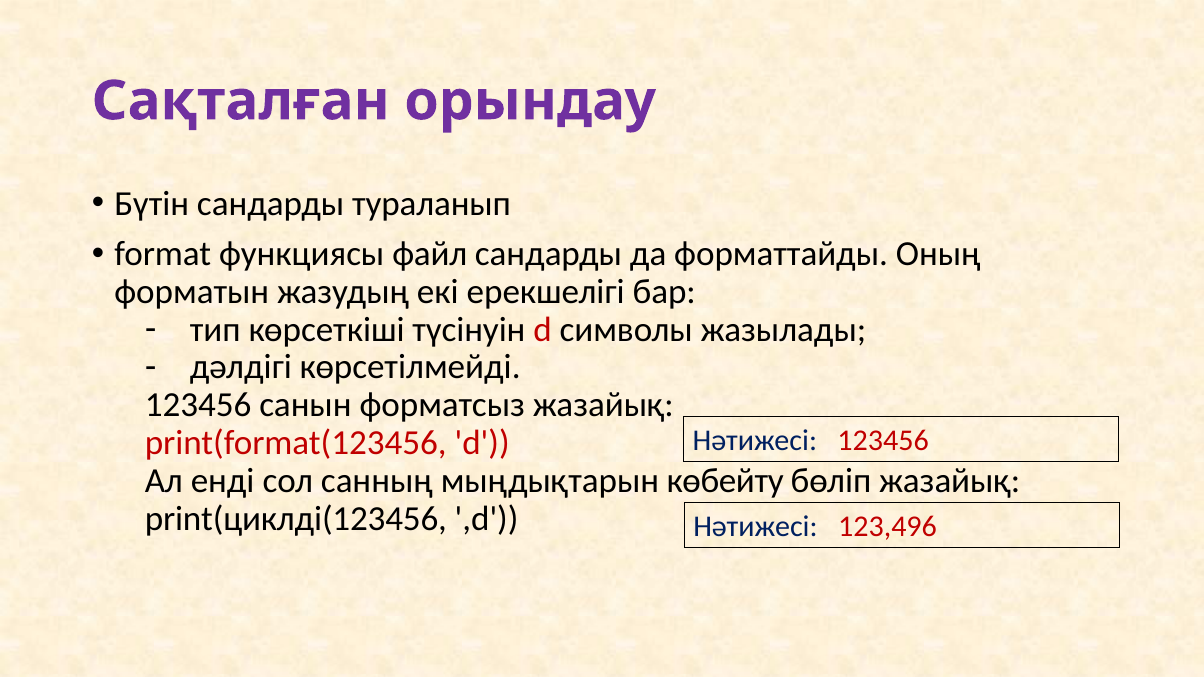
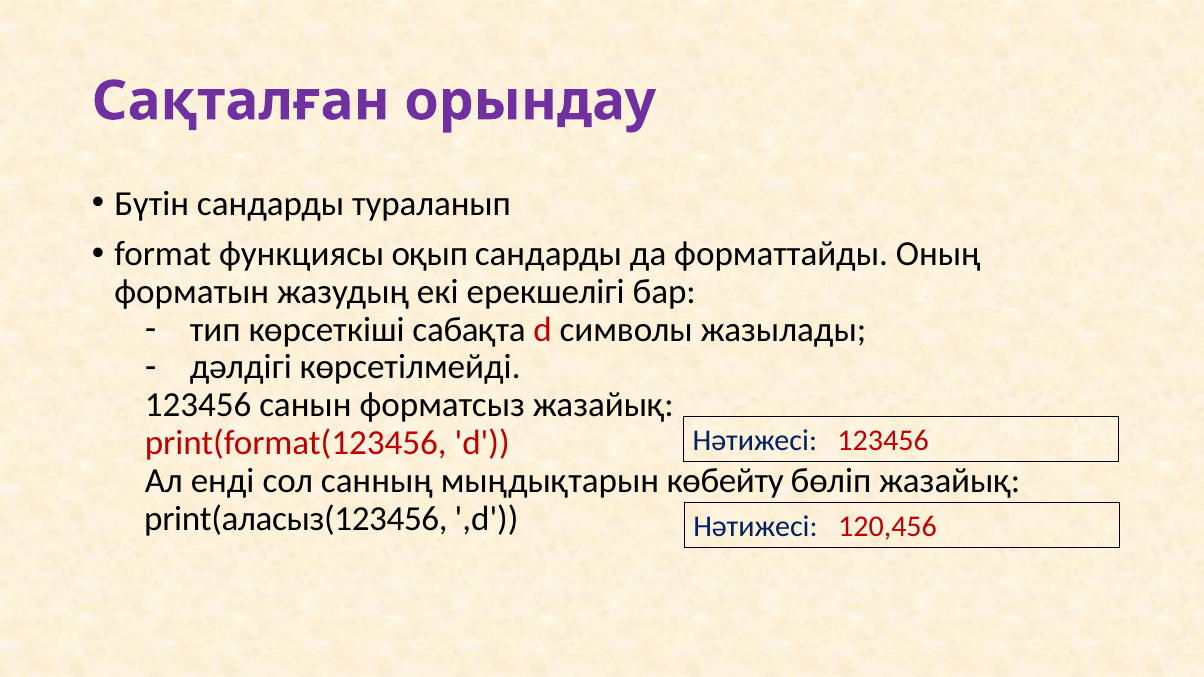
файл: файл -> оқып (430, 254)
түсінуін: түсінуін -> сабақта (469, 330)
print(циклді(123456: print(циклді(123456 -> print(аласыз(123456 (296, 519)
123,496: 123,496 -> 120,456 (888, 527)
